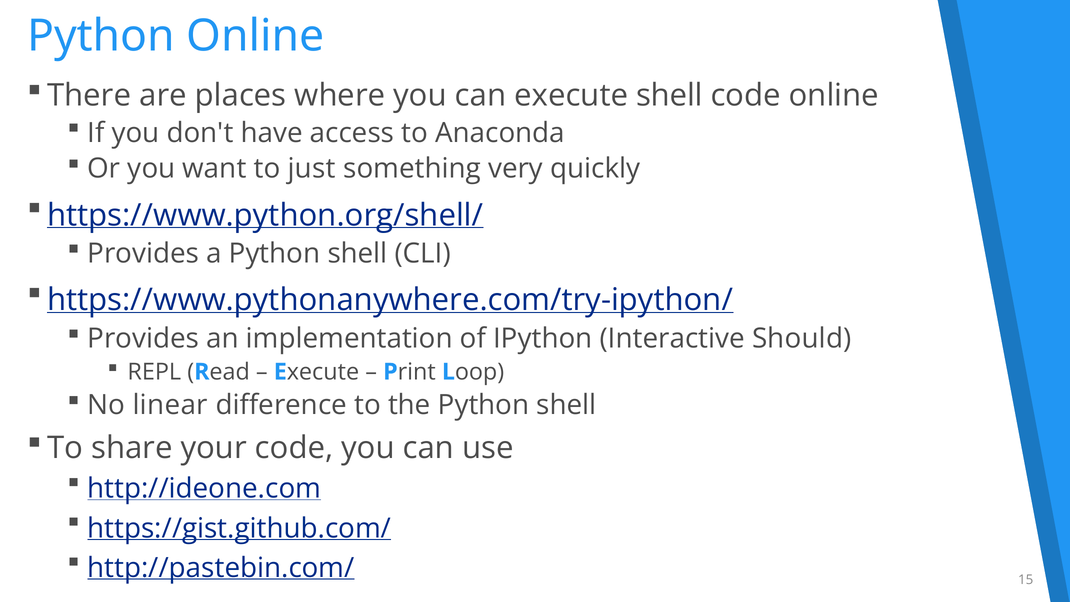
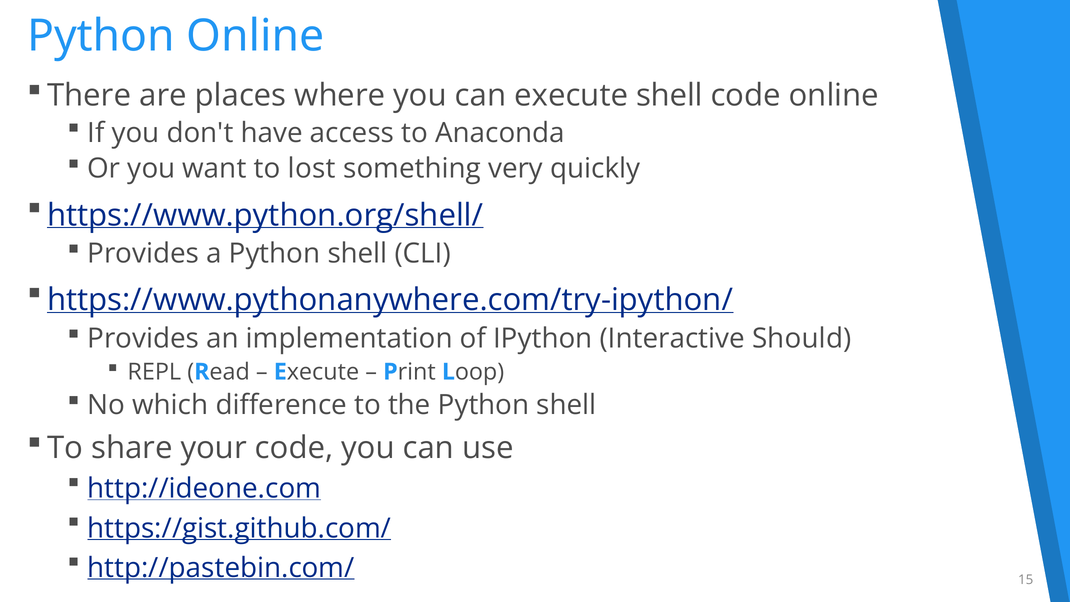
just: just -> lost (312, 169)
linear: linear -> which (170, 405)
